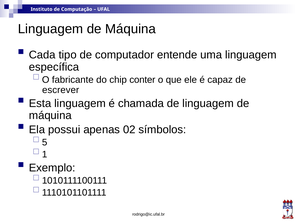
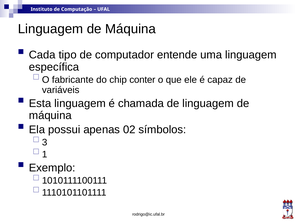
escrever: escrever -> variáveis (61, 90)
5: 5 -> 3 (45, 142)
